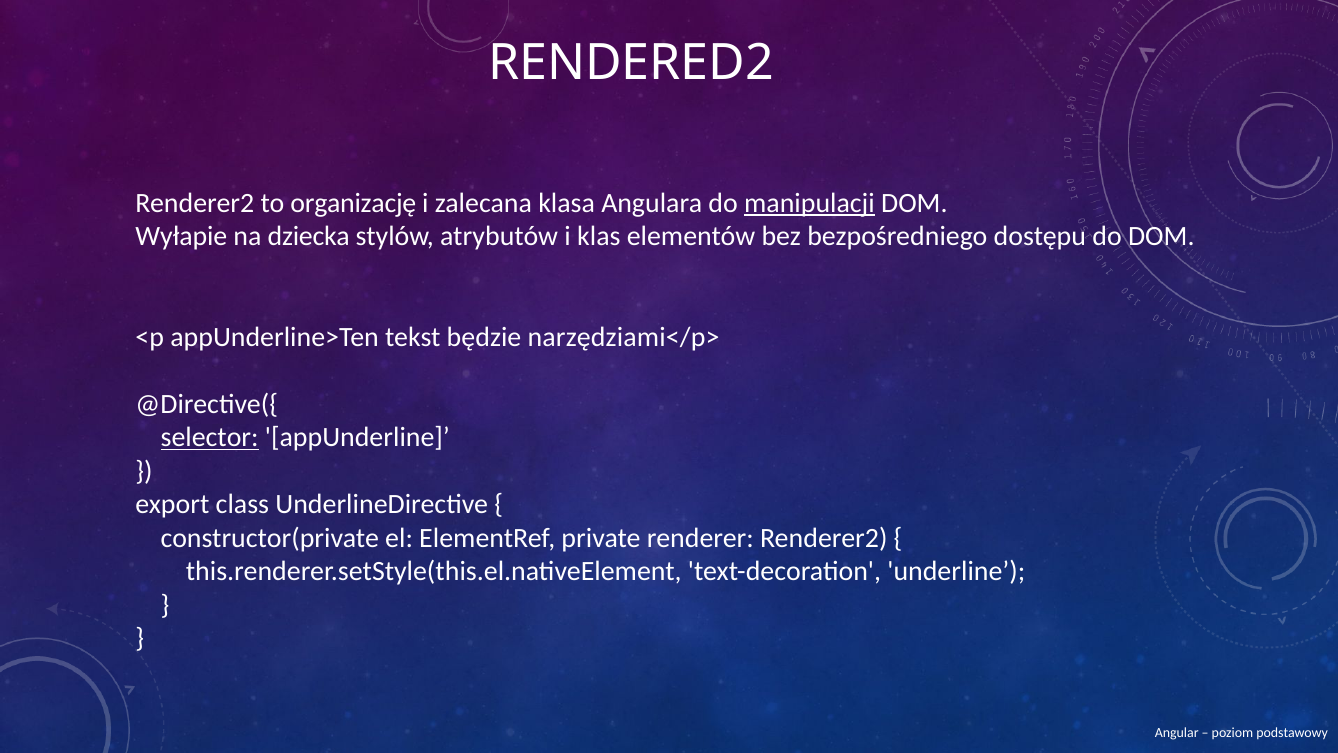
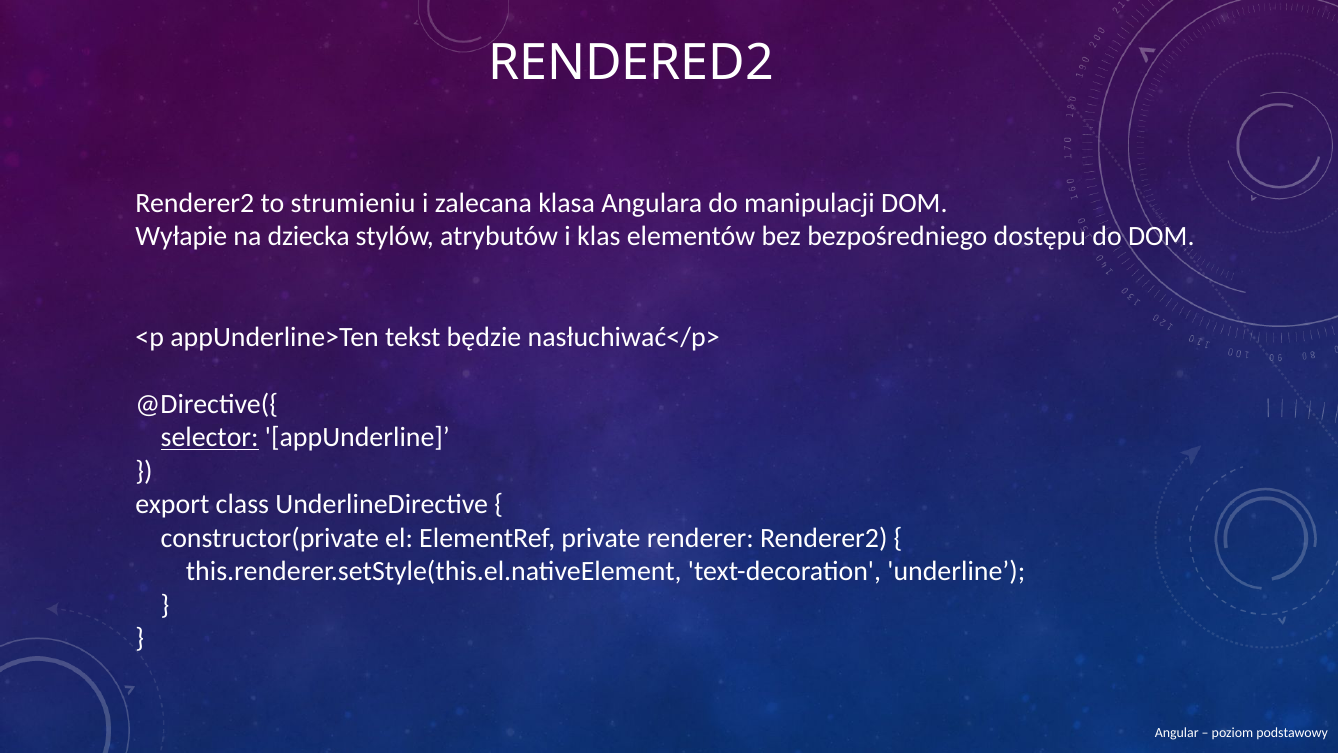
organizację: organizację -> strumieniu (353, 203)
manipulacji underline: present -> none (809, 203)
narzędziami</p>: narzędziami</p> -> nasłuchiwać</p> (624, 337)
